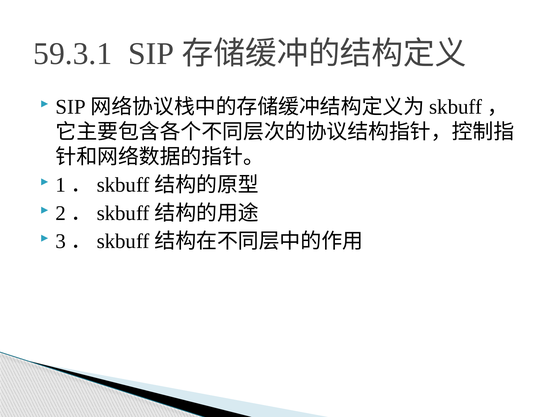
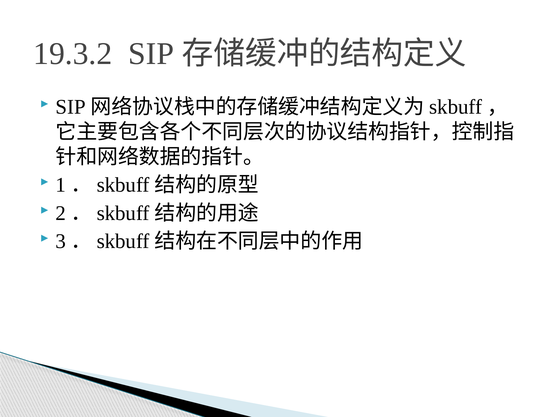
59.3.1: 59.3.1 -> 19.3.2 (73, 54)
